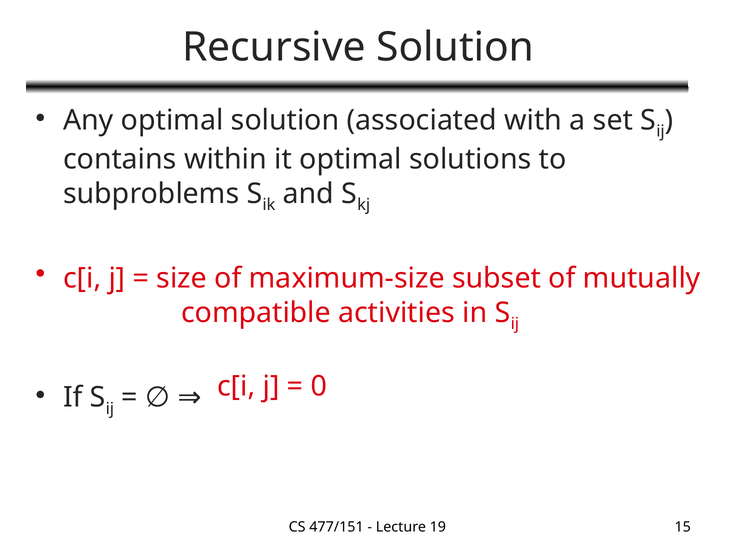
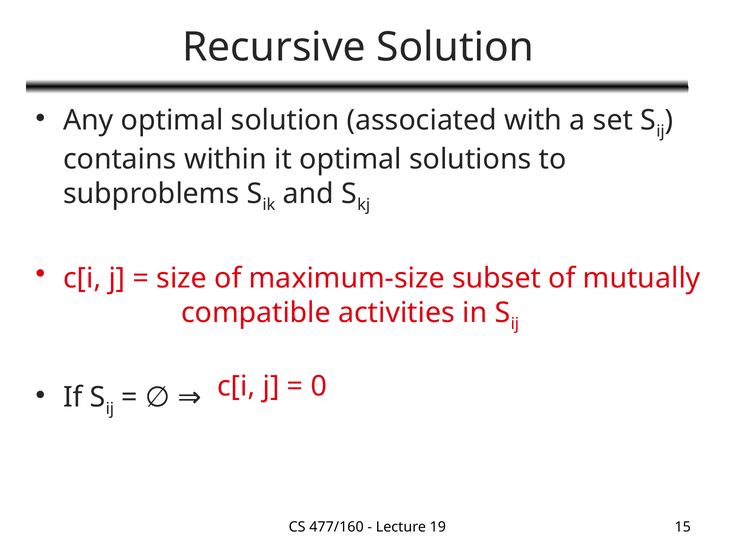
477/151: 477/151 -> 477/160 (336, 527)
